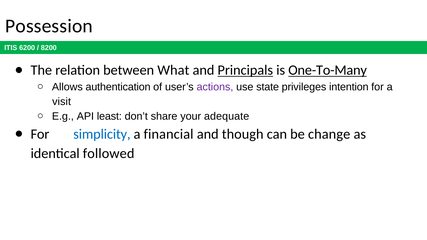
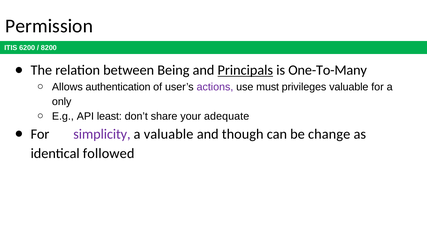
Possession: Possession -> Permission (49, 26)
What: What -> Being (173, 70)
One-To-Many underline: present -> none (328, 70)
state: state -> must (268, 87)
privileges intention: intention -> valuable (349, 87)
visit: visit -> only (62, 102)
simplicity colour: blue -> purple (102, 134)
a financial: financial -> valuable (169, 134)
